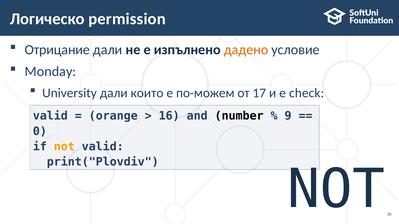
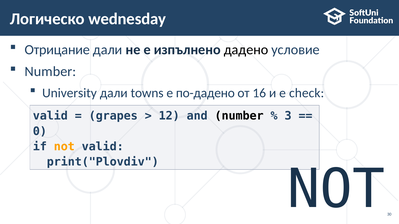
permission: permission -> wednesday (127, 19)
дадено colour: orange -> black (246, 50)
Monday: Monday -> Number (50, 72)
които: които -> towns (147, 93)
по-можем: по-можем -> по-дадено (205, 93)
17: 17 -> 16 (259, 93)
orange: orange -> grapes (113, 116)
16: 16 -> 12 (169, 116)
9: 9 -> 3 (288, 116)
